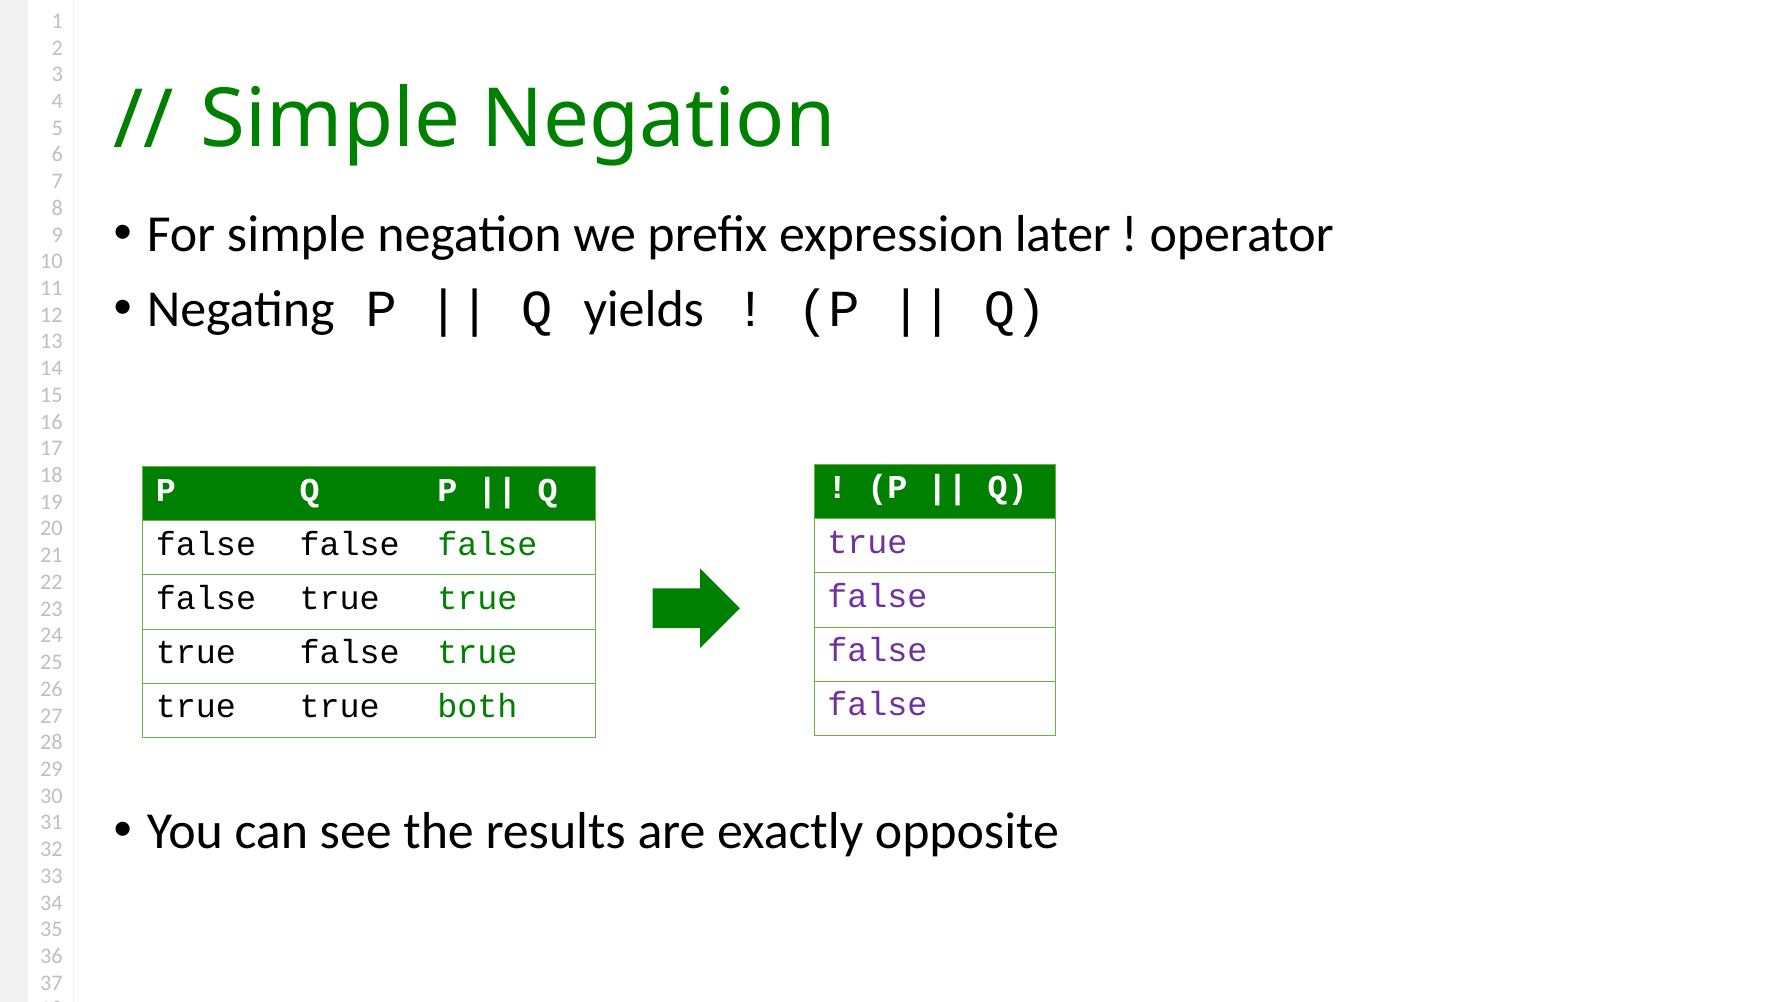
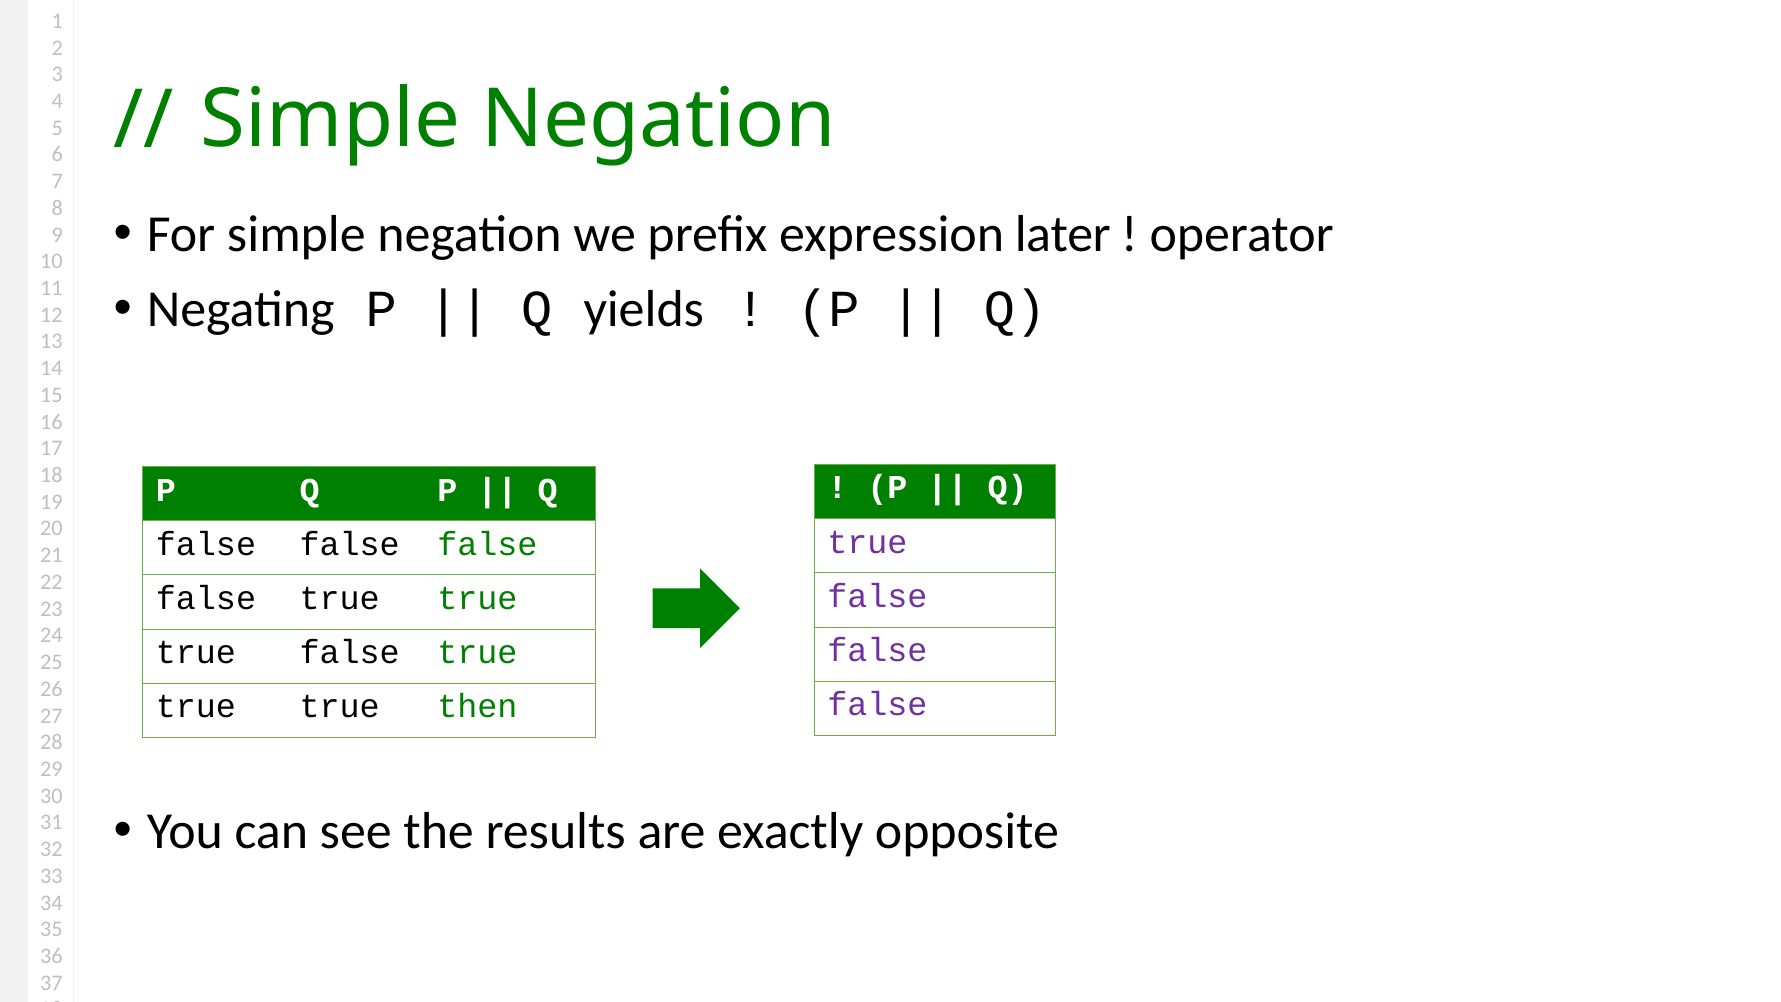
both: both -> then (477, 707)
